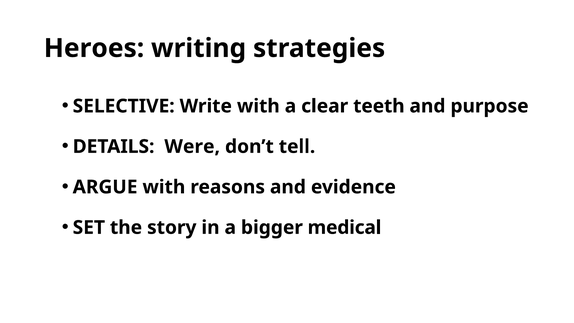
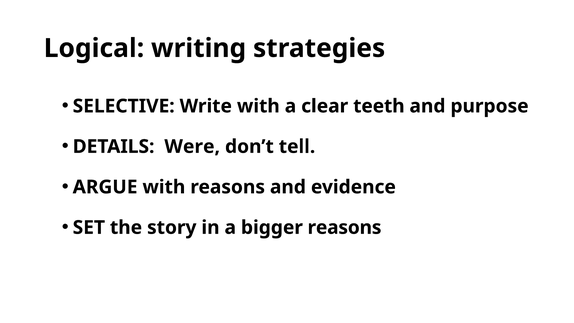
Heroes: Heroes -> Logical (94, 48)
bigger medical: medical -> reasons (344, 227)
